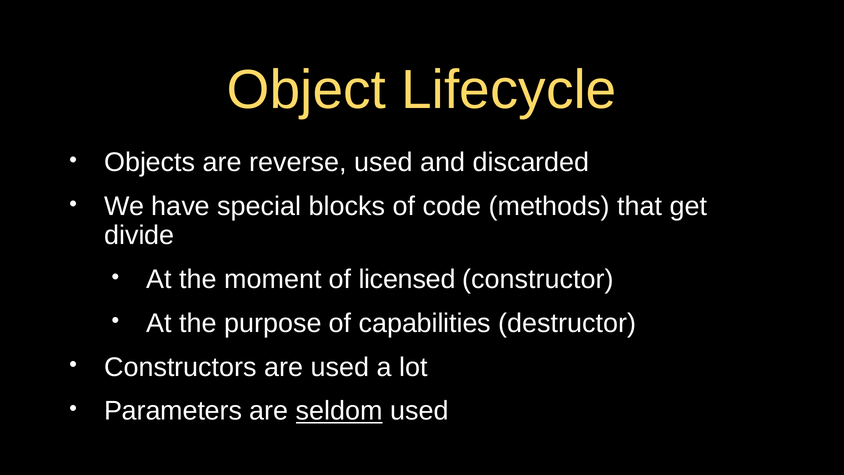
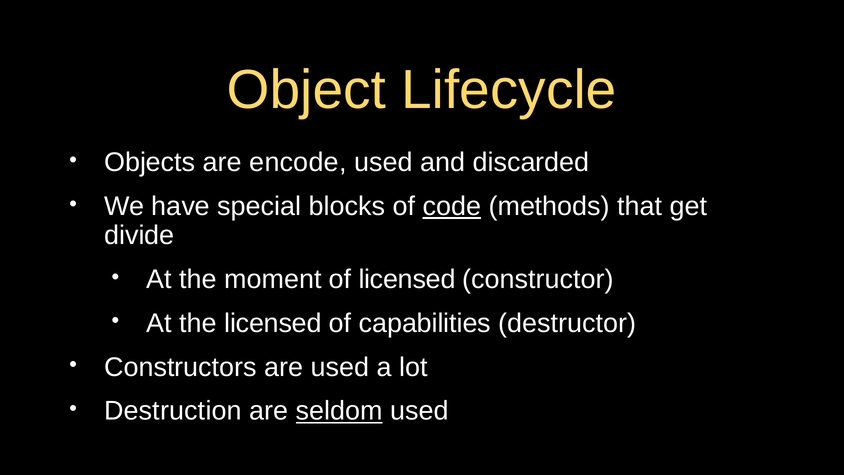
reverse: reverse -> encode (298, 162)
code underline: none -> present (452, 206)
the purpose: purpose -> licensed (273, 323)
Parameters: Parameters -> Destruction (173, 411)
